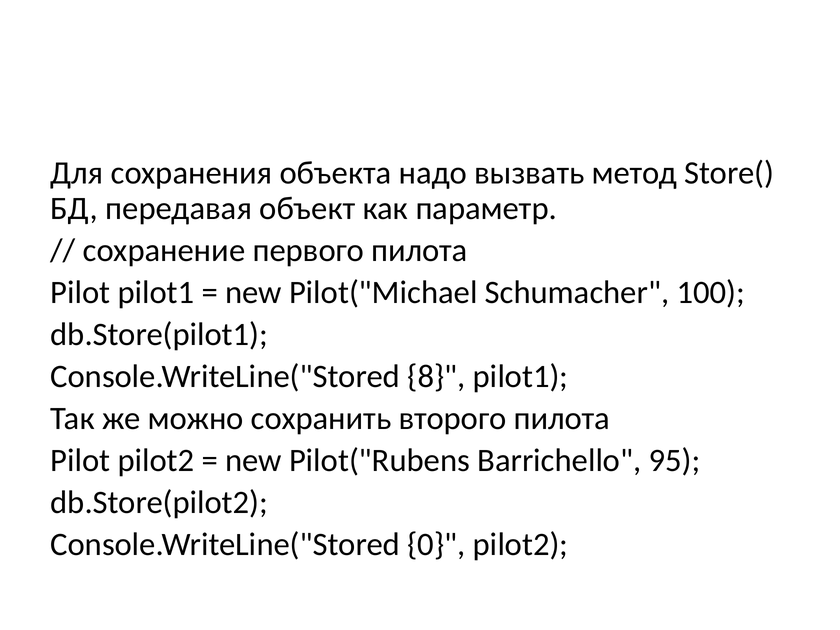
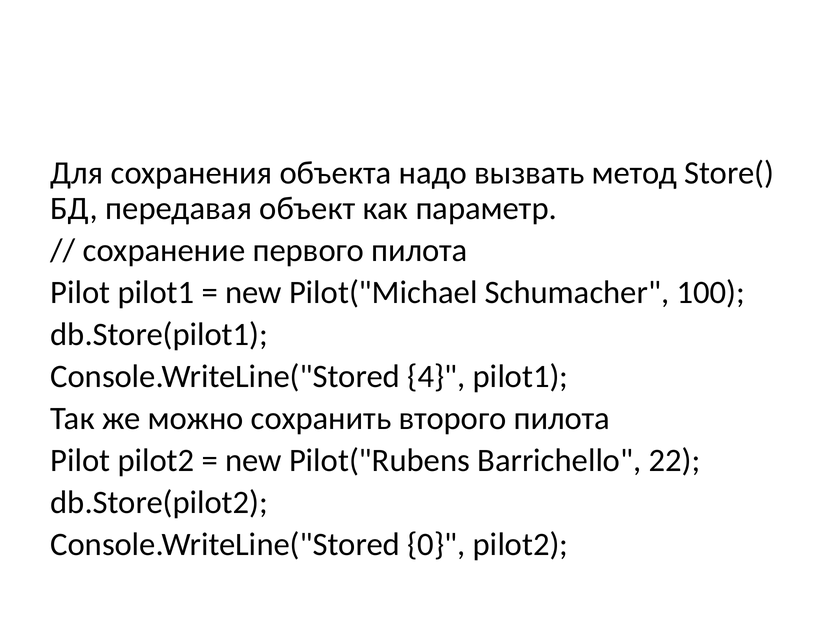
8: 8 -> 4 (436, 376)
95: 95 -> 22 (675, 460)
